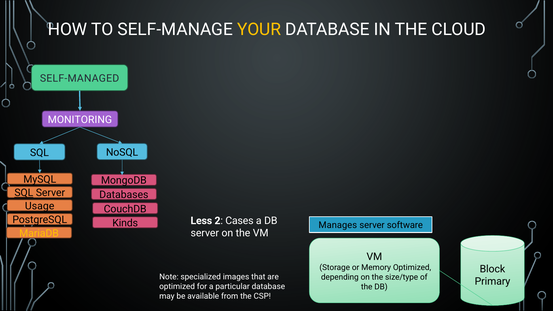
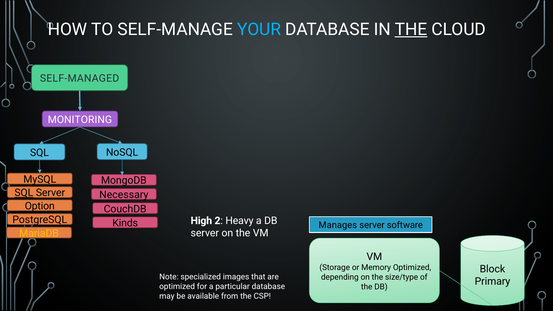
YOUR colour: yellow -> light blue (259, 29)
THE underline: none -> present (411, 29)
Databases: Databases -> Necessary (124, 195)
Usage: Usage -> Option (40, 206)
Less: Less -> High (201, 221)
Cases: Cases -> Heavy (239, 221)
